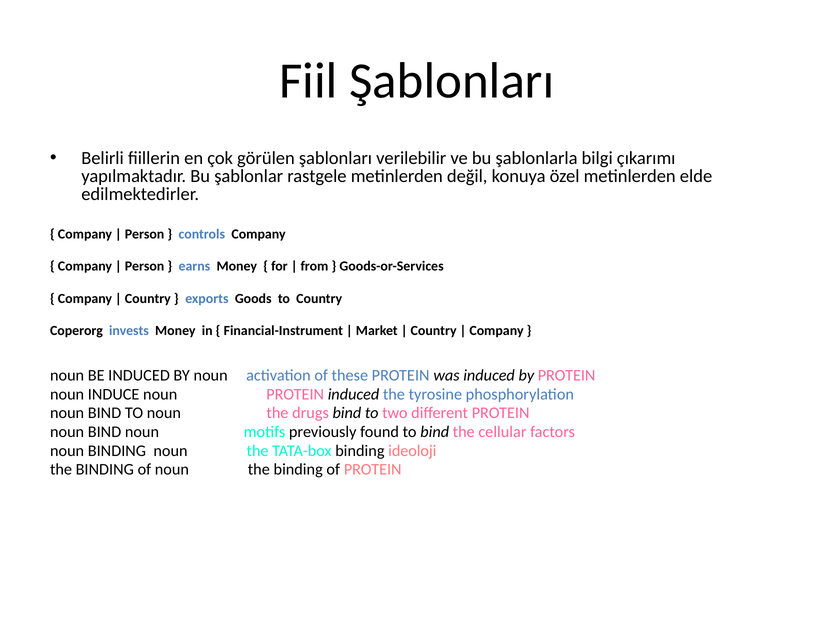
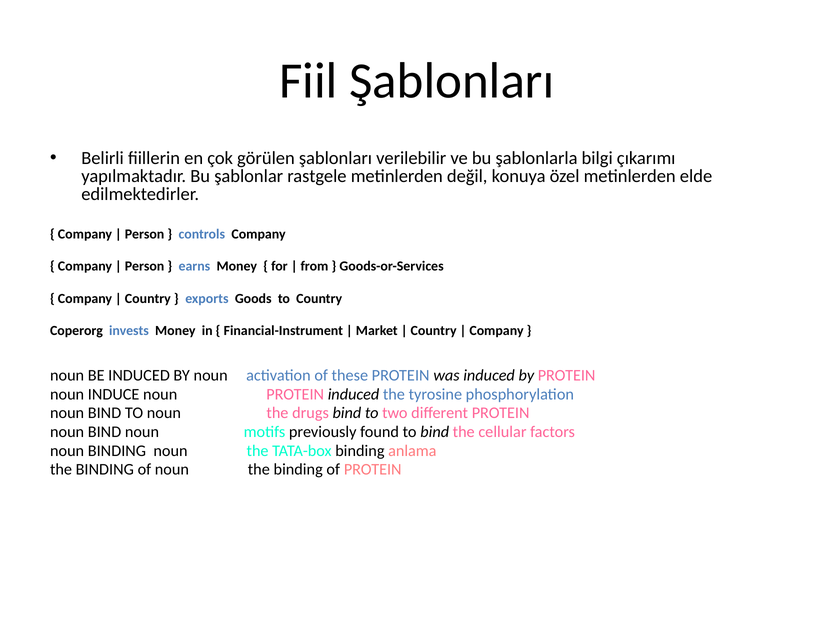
ideoloji: ideoloji -> anlama (412, 450)
